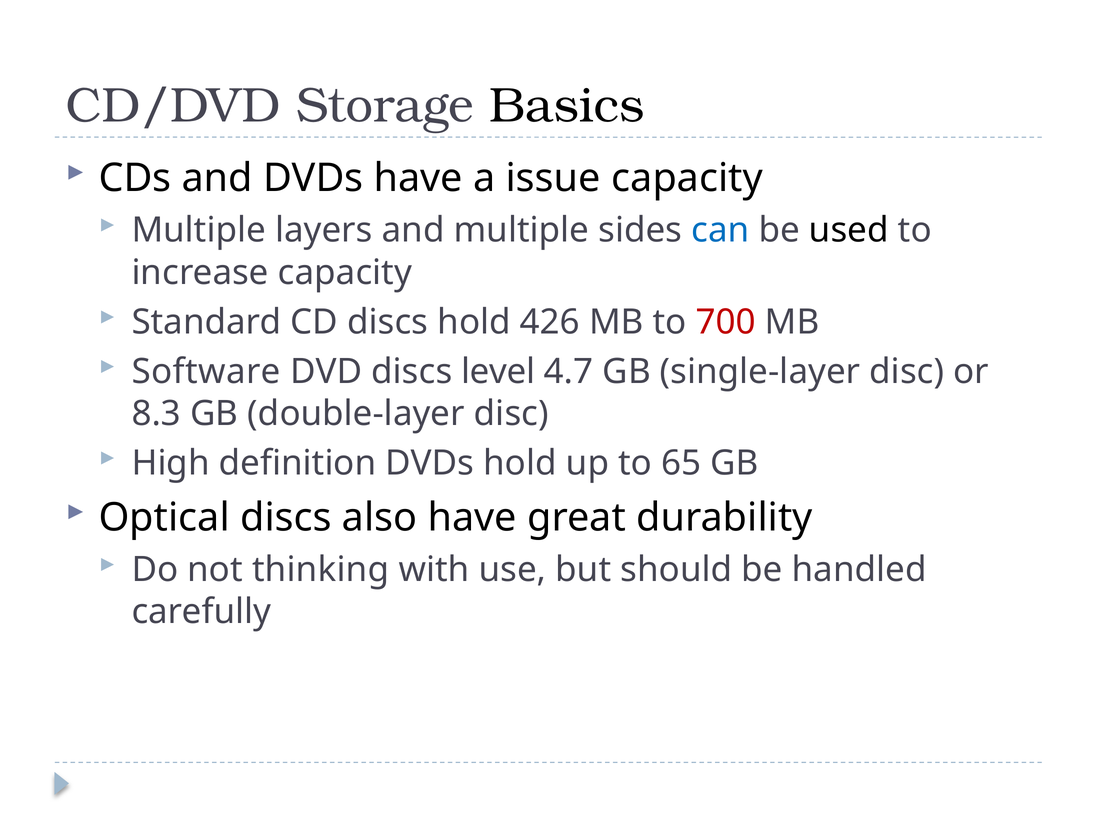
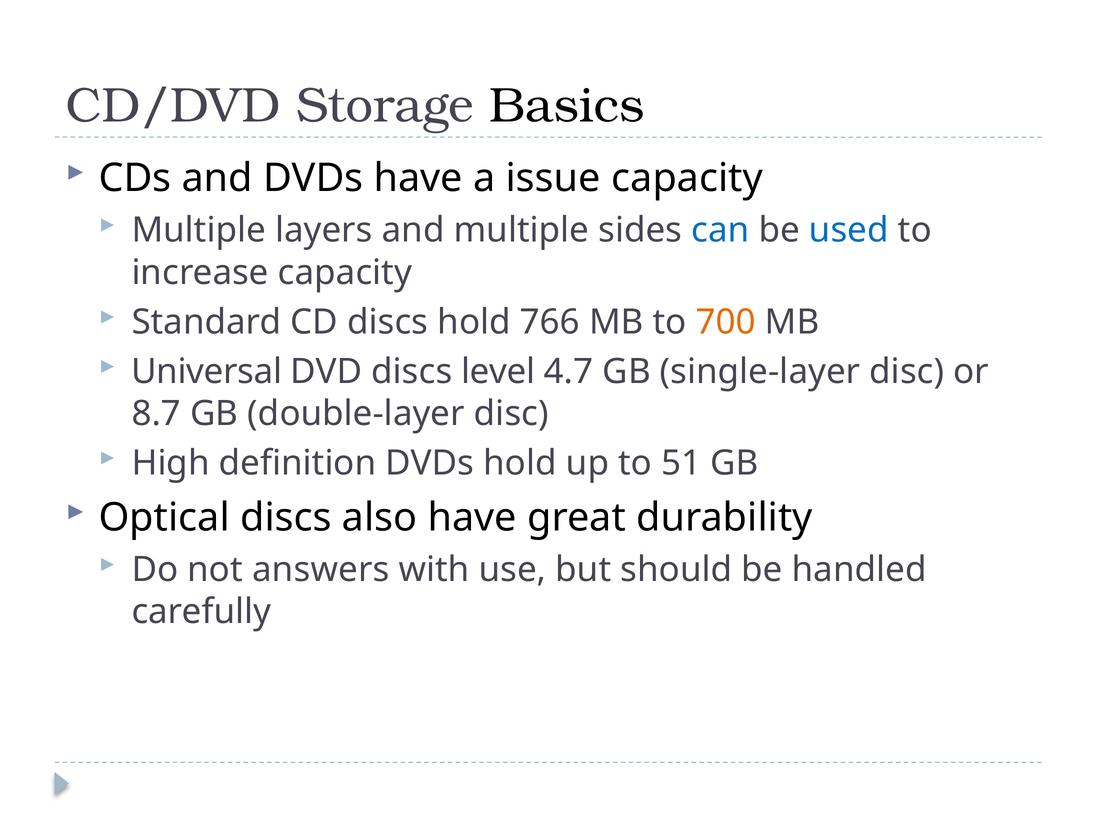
used colour: black -> blue (849, 230)
426: 426 -> 766 (550, 322)
700 colour: red -> orange (726, 322)
Software: Software -> Universal (207, 372)
8.3: 8.3 -> 8.7 (156, 414)
65: 65 -> 51 (681, 463)
thinking: thinking -> answers (321, 570)
